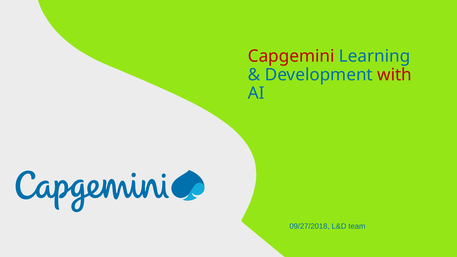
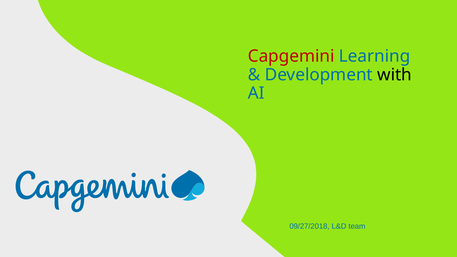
with colour: red -> black (395, 75)
